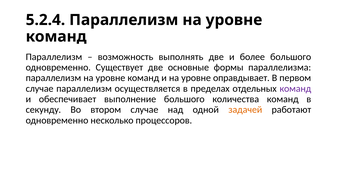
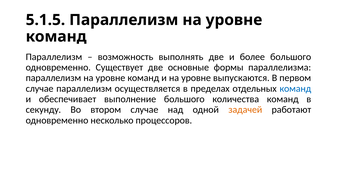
5.2.4: 5.2.4 -> 5.1.5 (45, 20)
оправдывает: оправдывает -> выпускаются (241, 78)
команд colour: purple -> blue (295, 89)
